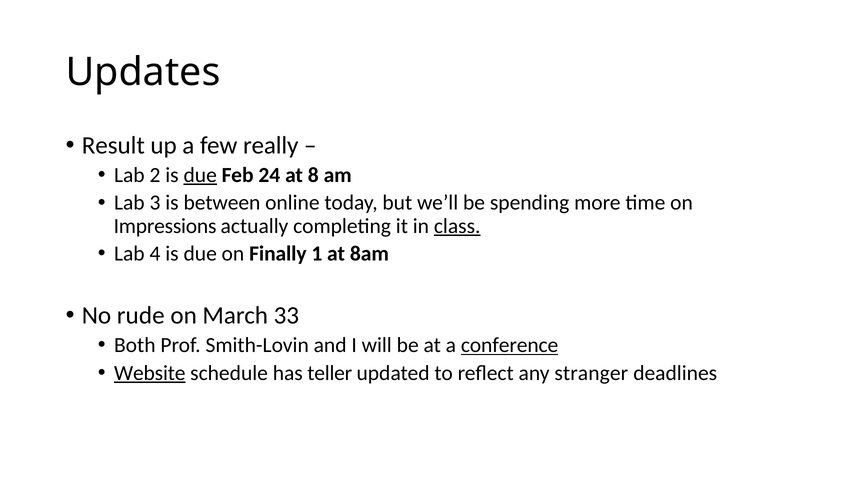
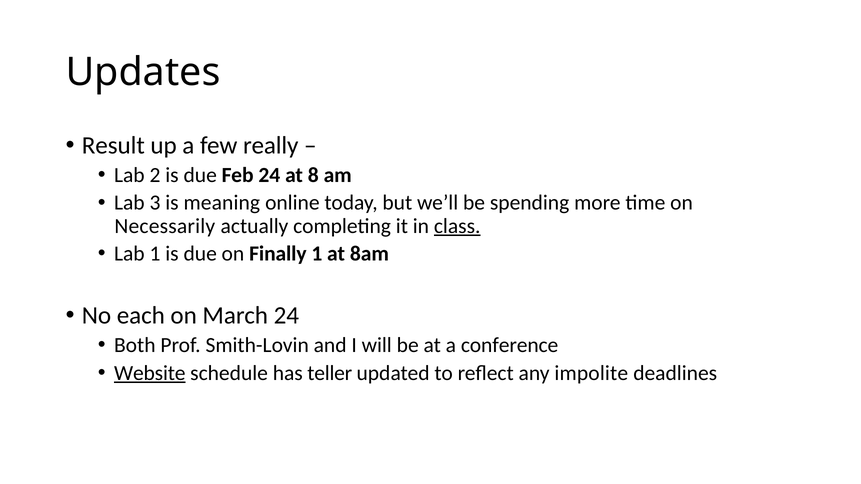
due underline: present -> none (200, 175)
between: between -> meaning (222, 203)
Impressions: Impressions -> Necessarily (165, 226)
Lab 4: 4 -> 1 (155, 254)
rude: rude -> each (141, 316)
March 33: 33 -> 24 (286, 316)
conference underline: present -> none (510, 345)
stranger: stranger -> impolite (591, 373)
